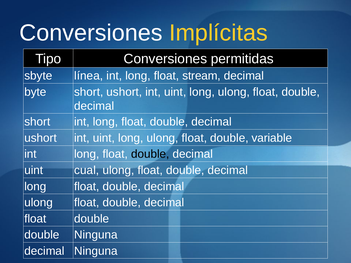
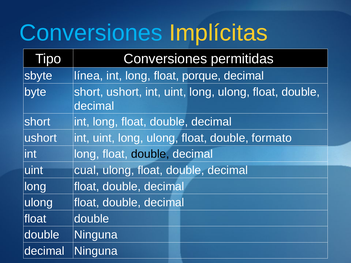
Conversiones colour: white -> light blue (91, 33)
stream: stream -> porque (202, 76)
variable: variable -> formato (272, 138)
